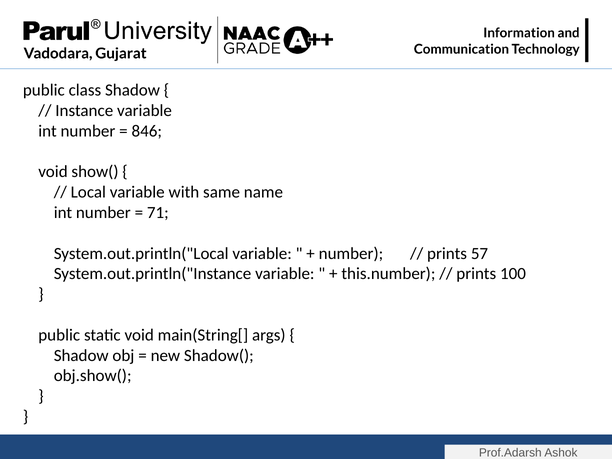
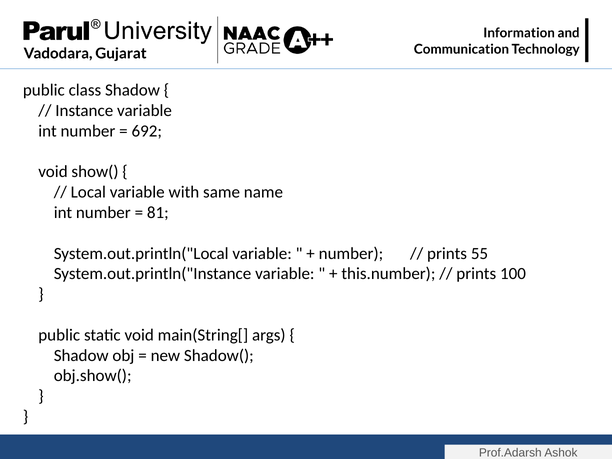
846: 846 -> 692 (147, 131)
71: 71 -> 81 (158, 213)
57: 57 -> 55 (480, 253)
